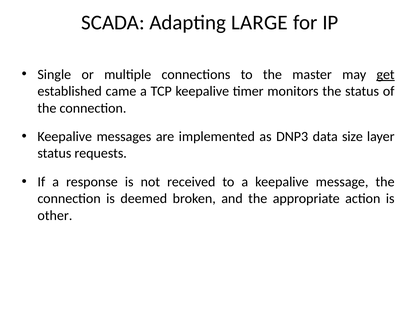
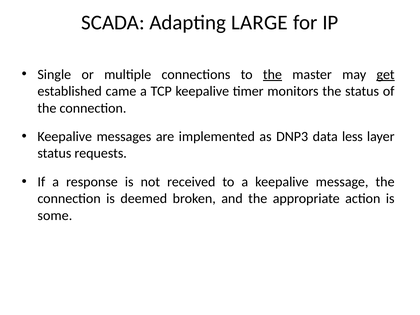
the underline: none -> present (272, 74)
size: size -> less (352, 137)
other: other -> some (55, 215)
